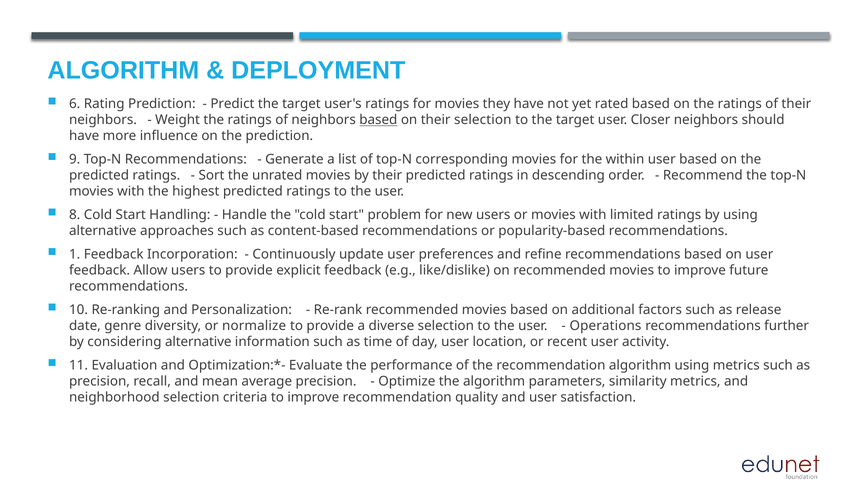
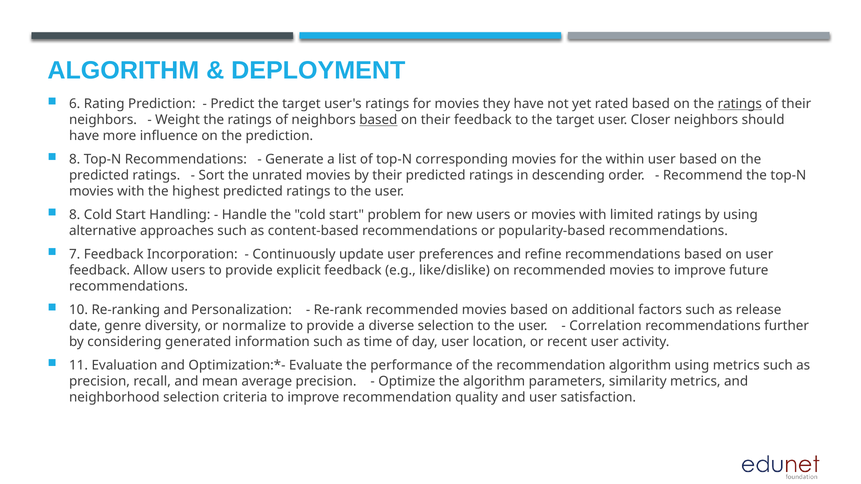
ratings underline: none -> present (740, 104)
their selection: selection -> feedback (483, 120)
9: 9 -> 8 (75, 159)
1: 1 -> 7 (75, 254)
Operations: Operations -> Correlation (605, 326)
considering alternative: alternative -> generated (198, 342)
